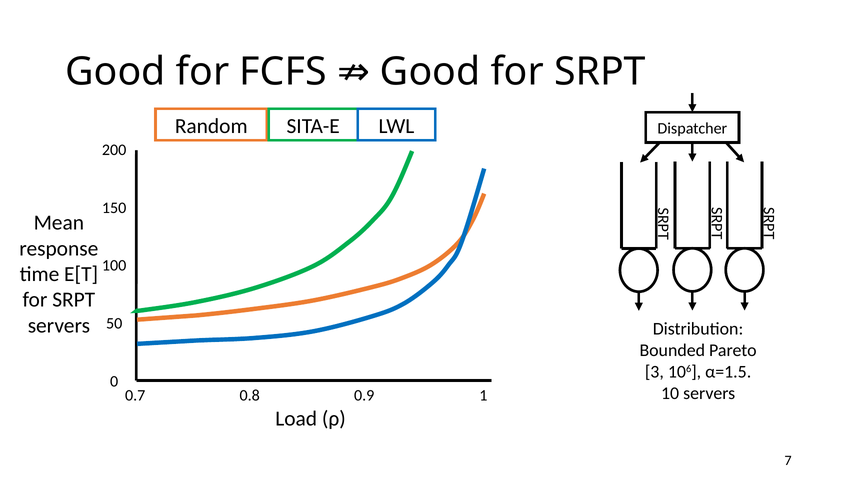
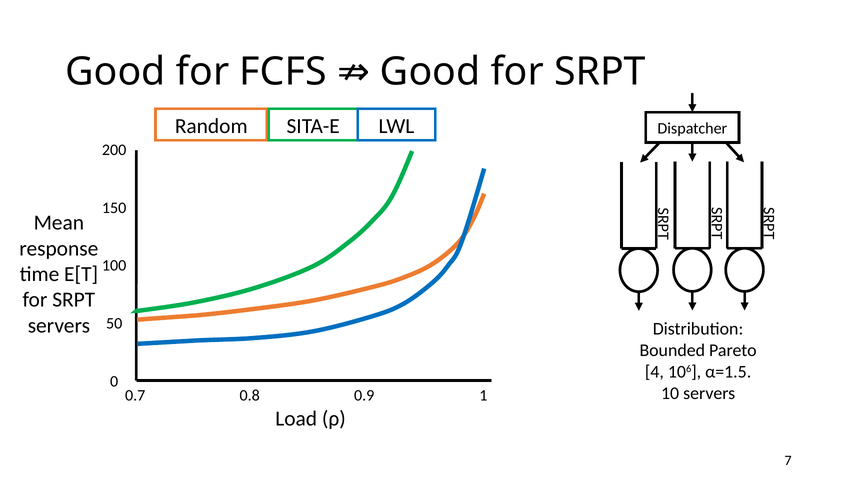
3: 3 -> 4 (654, 372)
